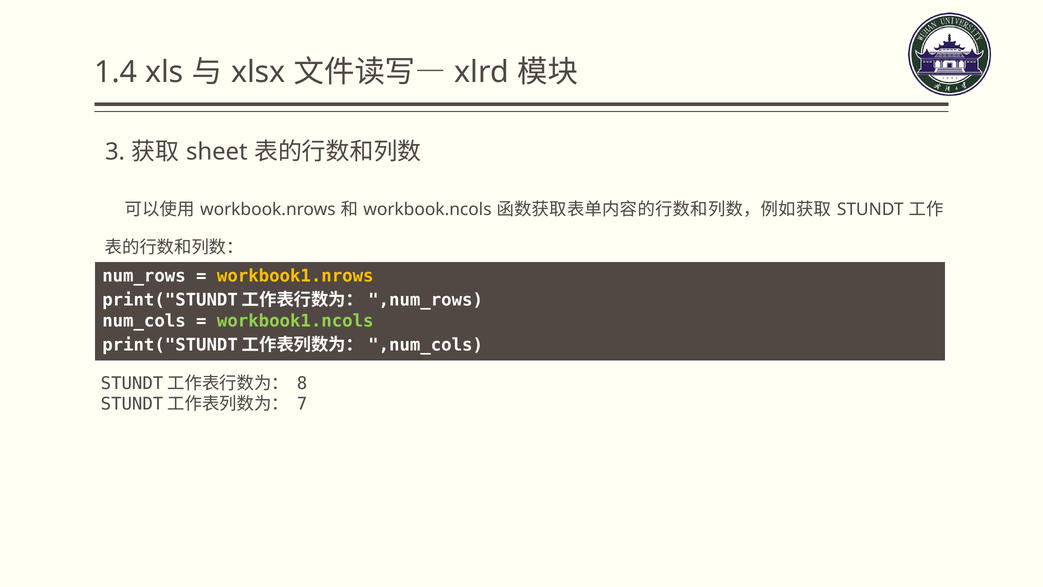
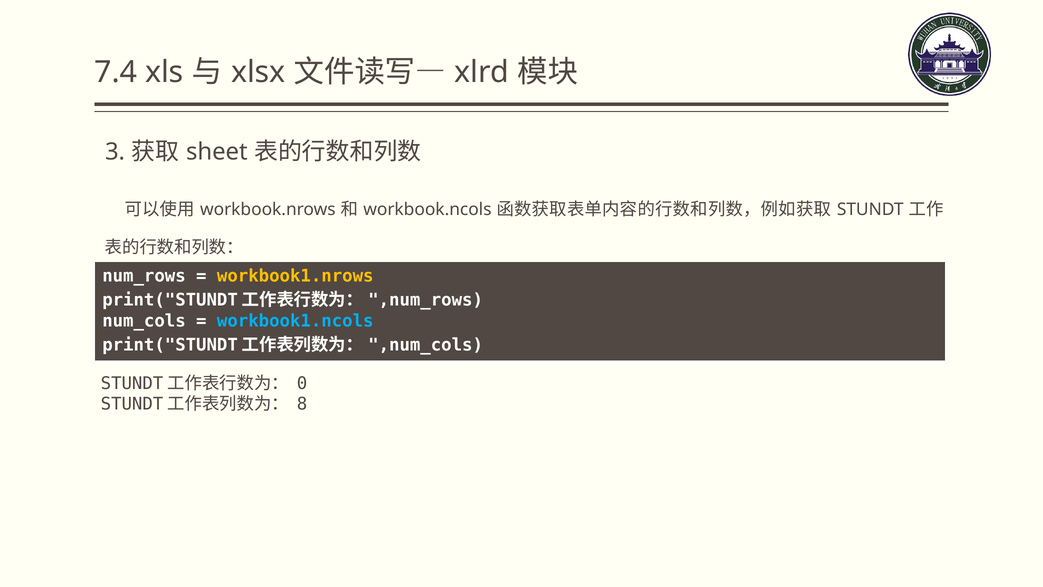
1.4: 1.4 -> 7.4 (116, 72)
workbook1.ncols colour: light green -> light blue (295, 321)
8: 8 -> 0 (302, 383)
7: 7 -> 8 (302, 404)
